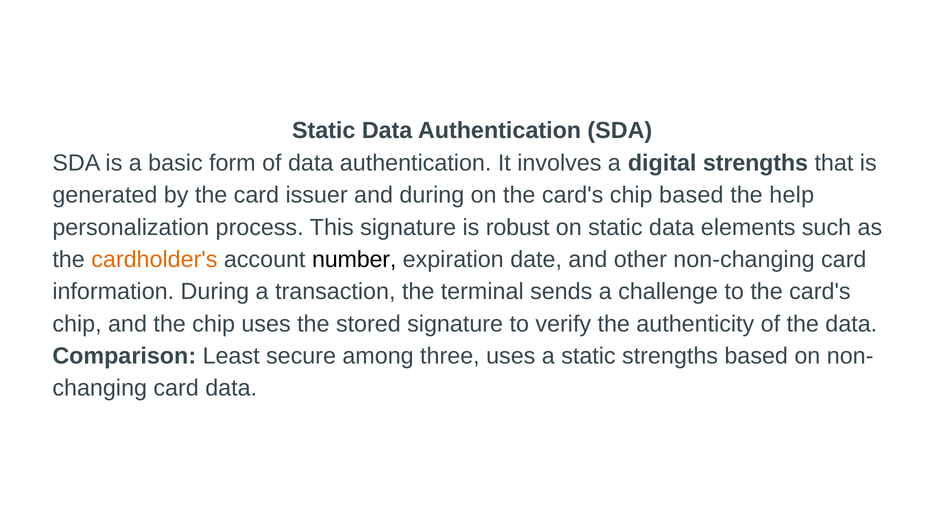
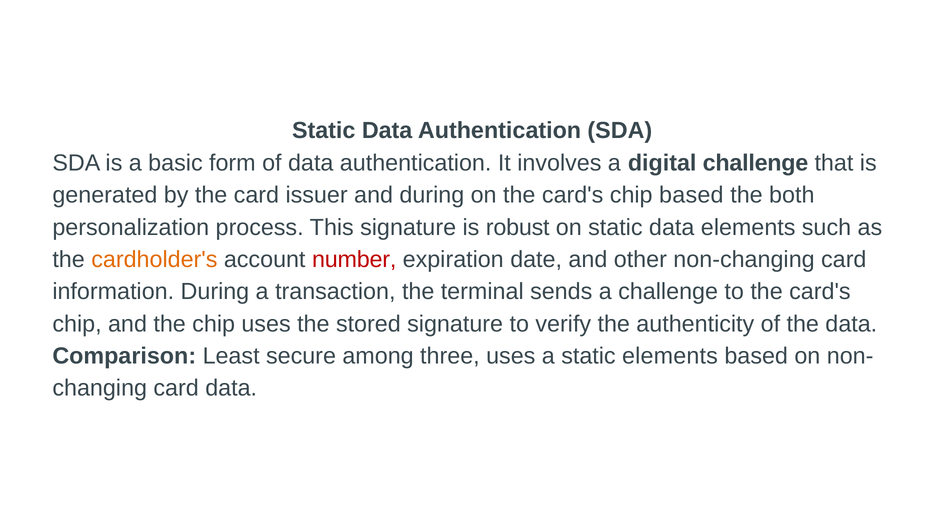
digital strengths: strengths -> challenge (756, 163)
help: help -> both (792, 195)
number colour: black -> red (354, 259)
static strengths: strengths -> elements (670, 356)
